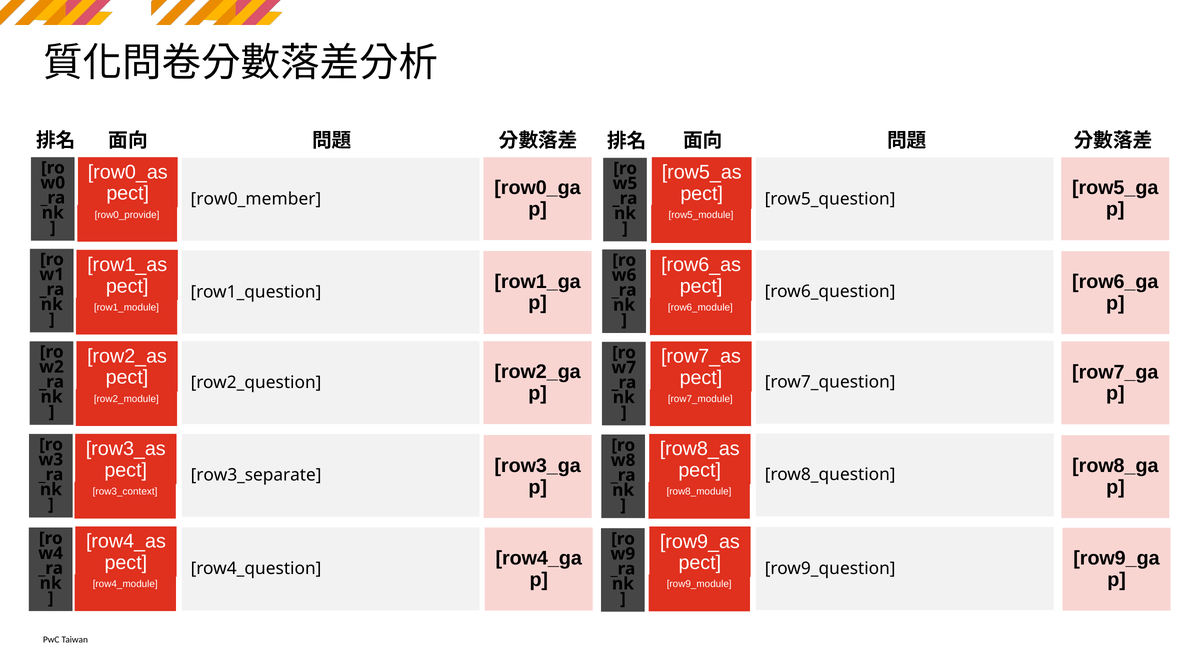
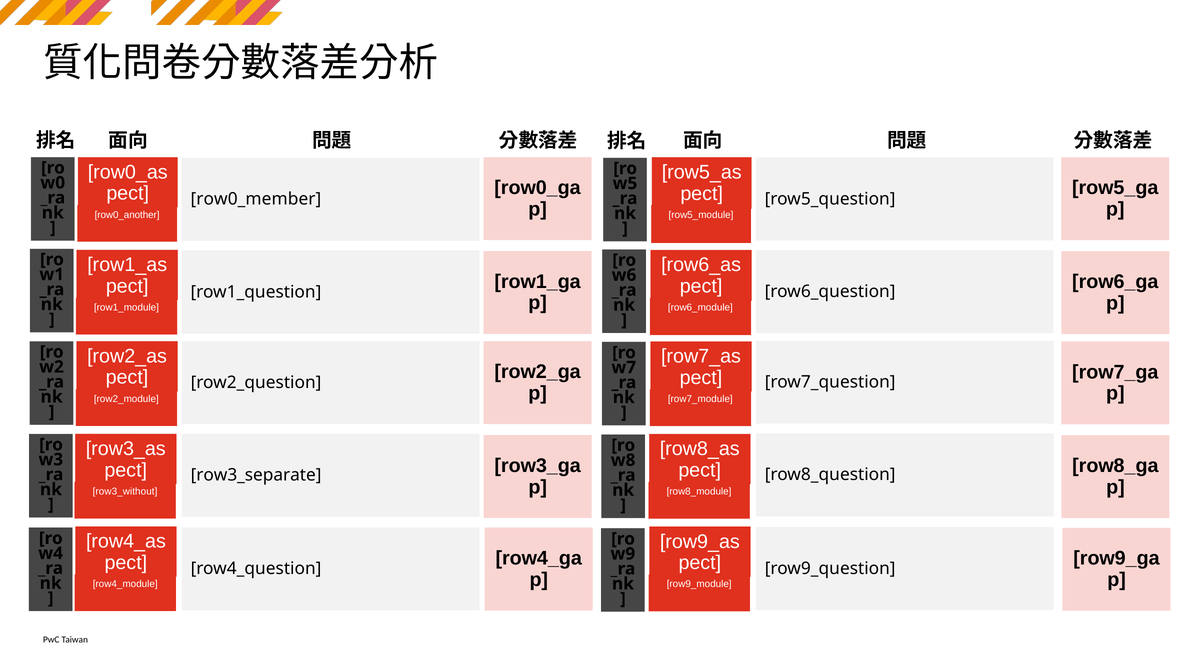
row0_provide: row0_provide -> row0_another (127, 215)
row3_context: row3_context -> row3_without (125, 491)
